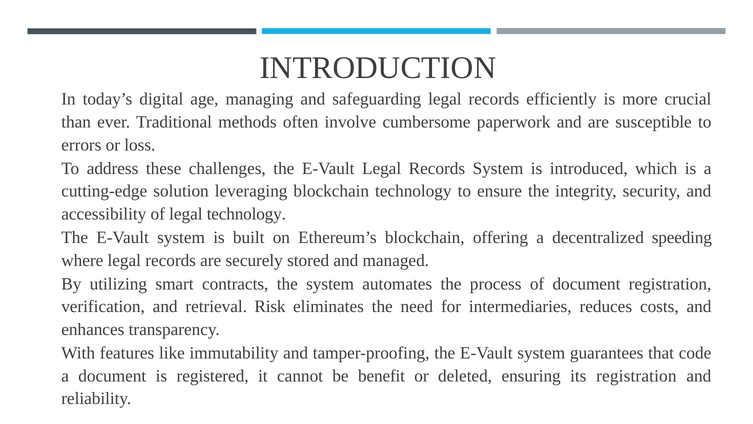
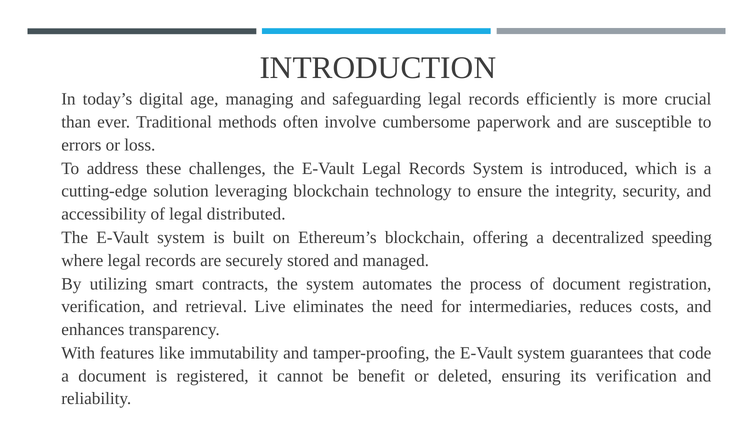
legal technology: technology -> distributed (246, 214)
Risk: Risk -> Live (270, 306)
its registration: registration -> verification (636, 375)
